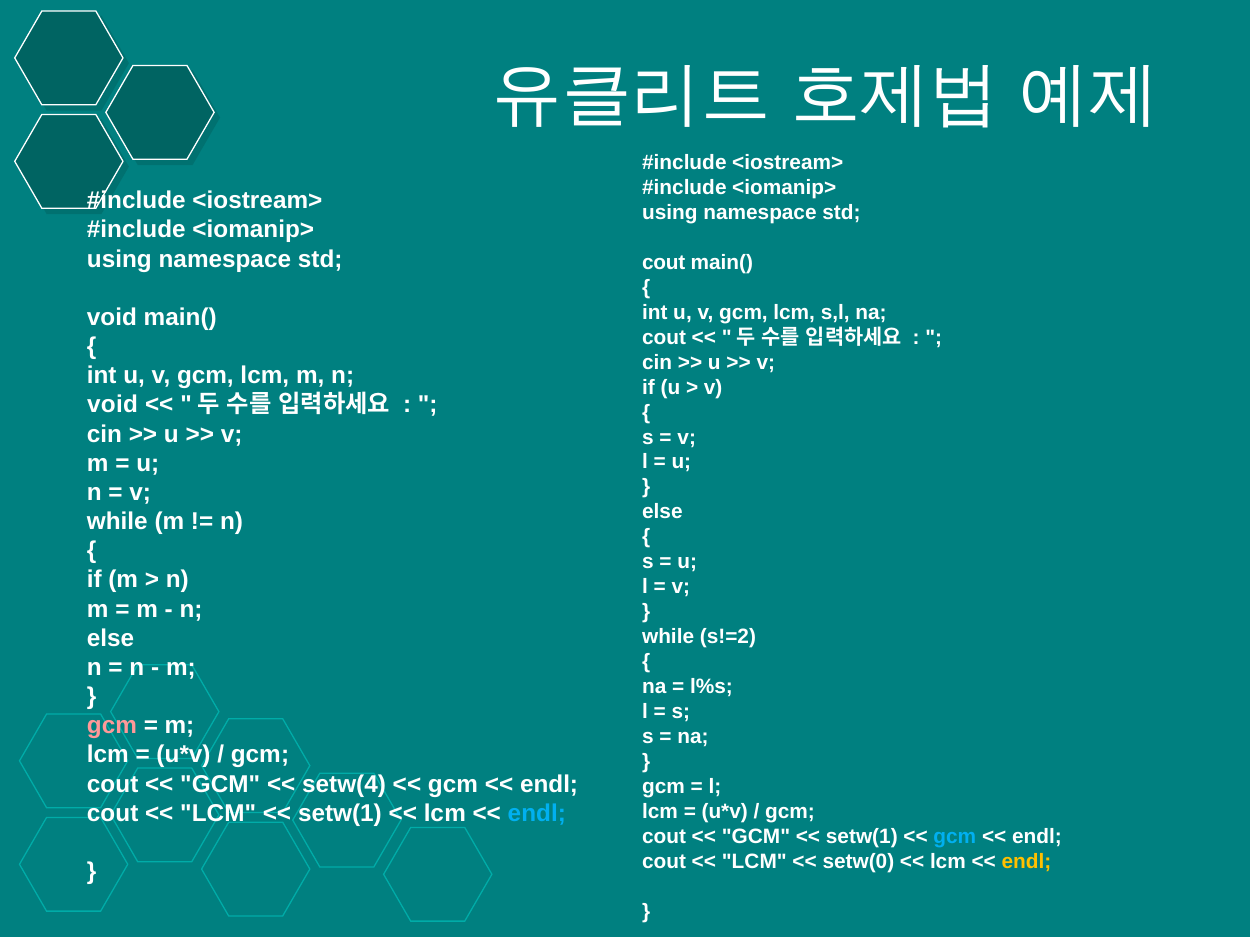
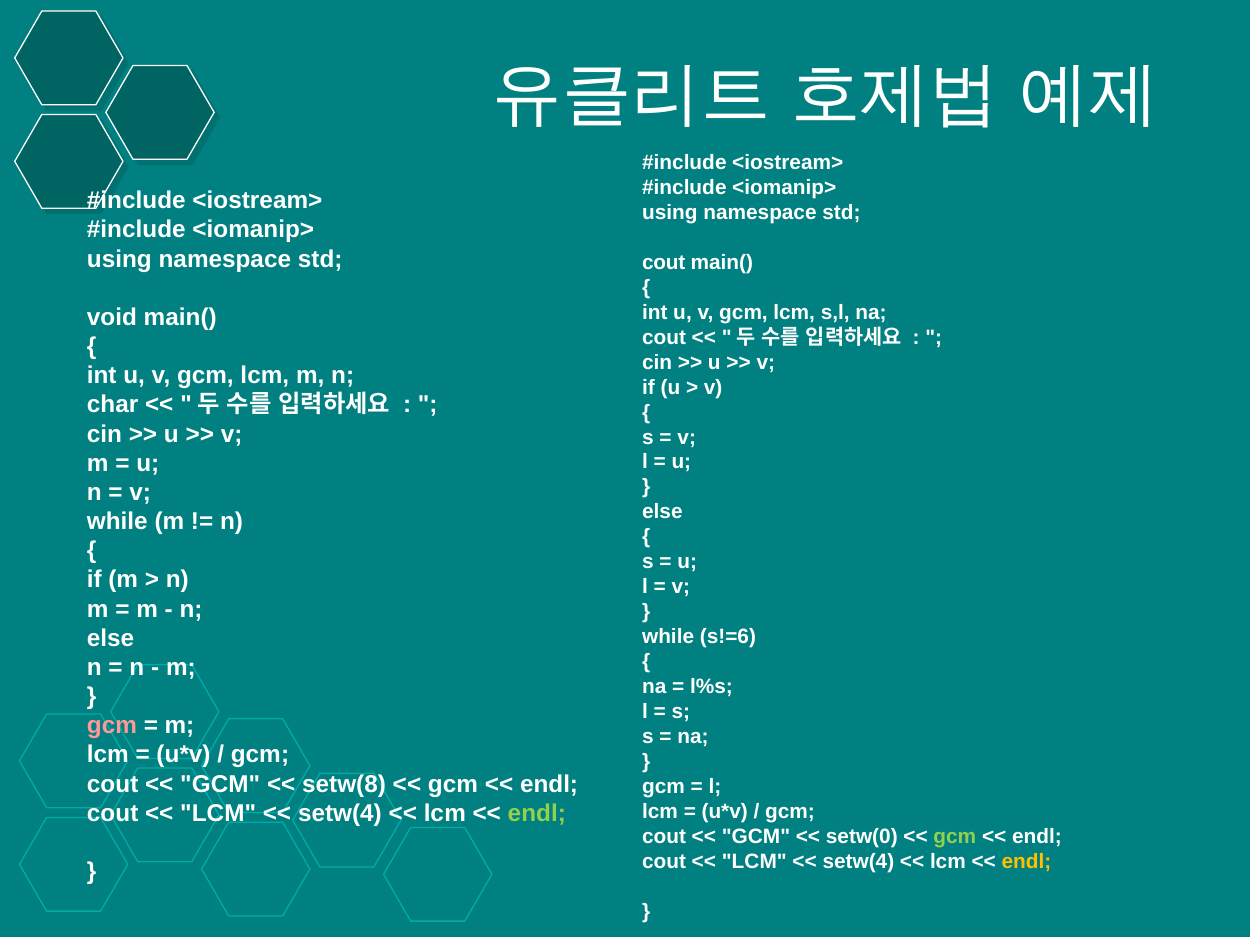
void: void -> char (113, 405)
s!=2: s!=2 -> s!=6 (728, 637)
setw(4: setw(4 -> setw(8 (344, 784)
setw(1: setw(1 -> setw(4 (340, 814)
endl colour: light blue -> light green (537, 814)
setw(1: setw(1 -> setw(0 (862, 837)
gcm colour: light blue -> light green (955, 837)
setw(0: setw(0 -> setw(4 (858, 862)
